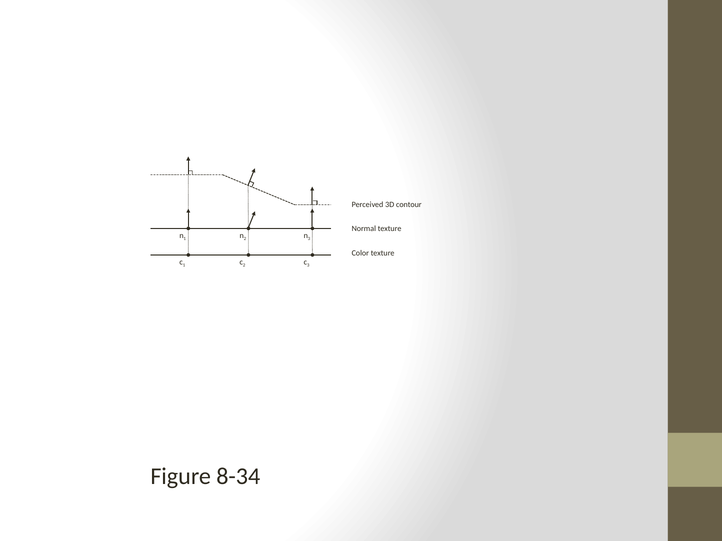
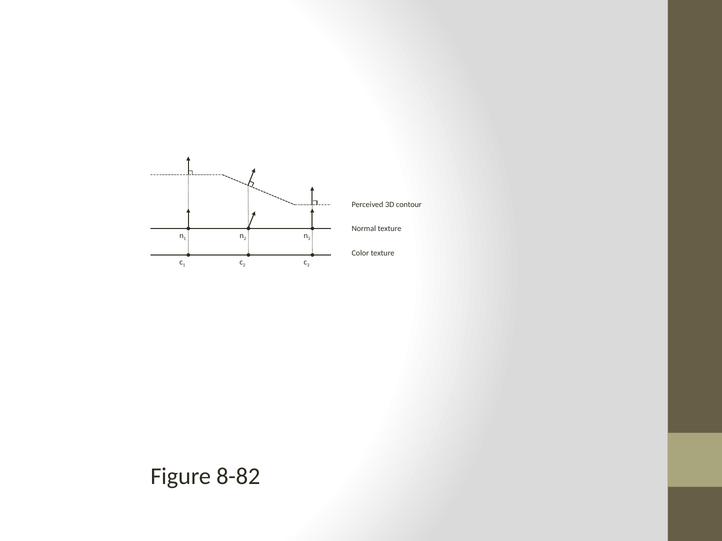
8-34: 8-34 -> 8-82 (238, 477)
